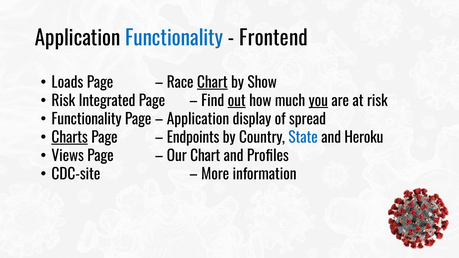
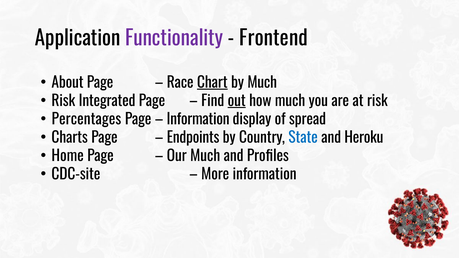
Functionality colour: blue -> purple (174, 39)
Loads: Loads -> About (67, 83)
by Show: Show -> Much (262, 83)
you underline: present -> none (318, 101)
Functionality: Functionality -> Percentages (86, 119)
Application: Application -> Information (198, 119)
Charts underline: present -> none (70, 138)
Views: Views -> Home (68, 156)
Our Chart: Chart -> Much (205, 156)
